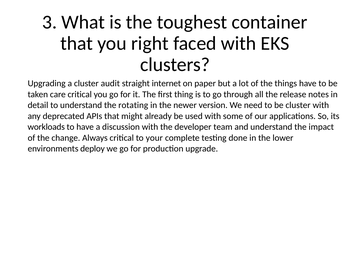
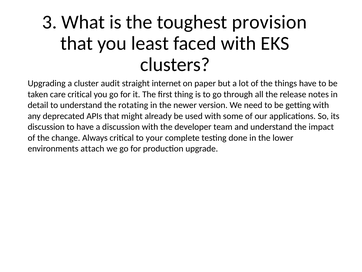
container: container -> provision (269, 22)
right: right -> least (150, 43)
be cluster: cluster -> getting (298, 105)
workloads: workloads -> discussion (46, 127)
deploy: deploy -> attach (92, 148)
